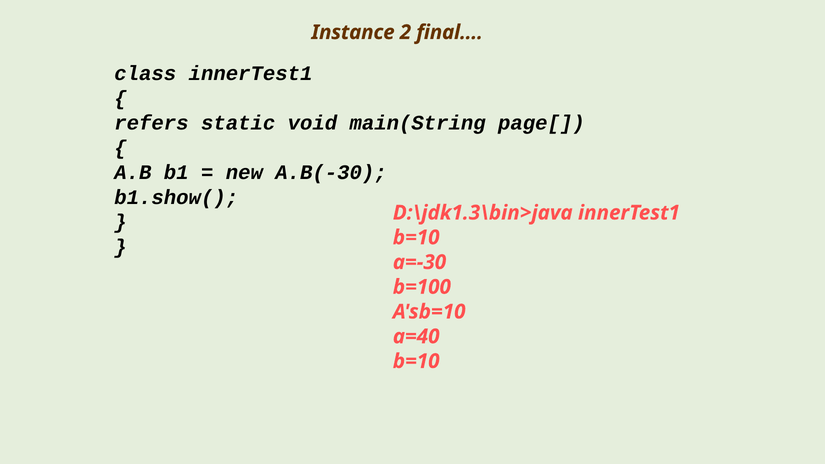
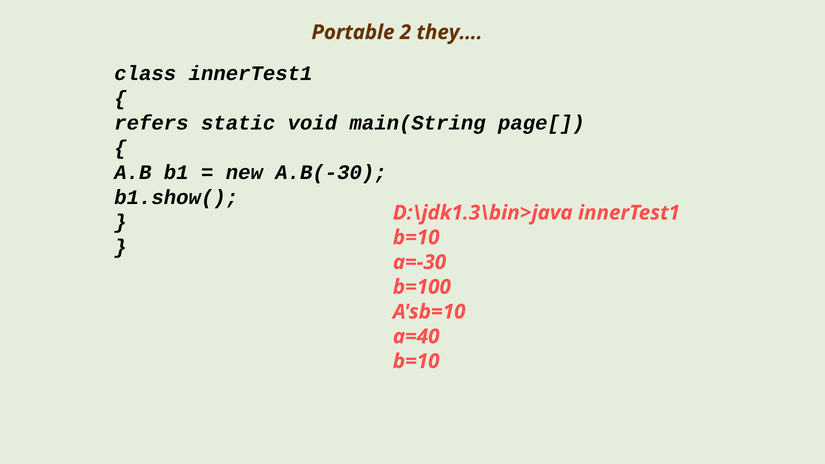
Instance: Instance -> Portable (353, 32)
final…: final… -> they… (450, 32)
